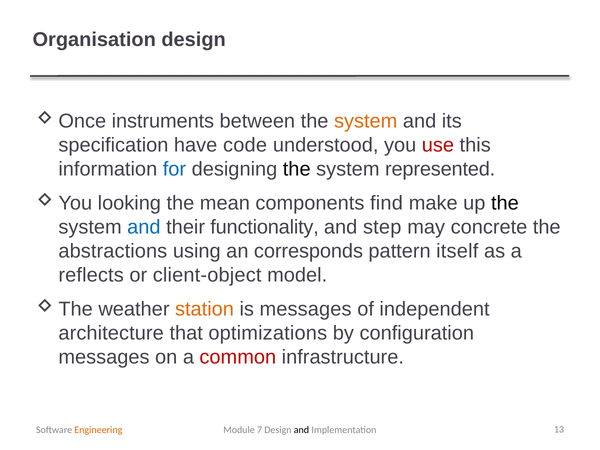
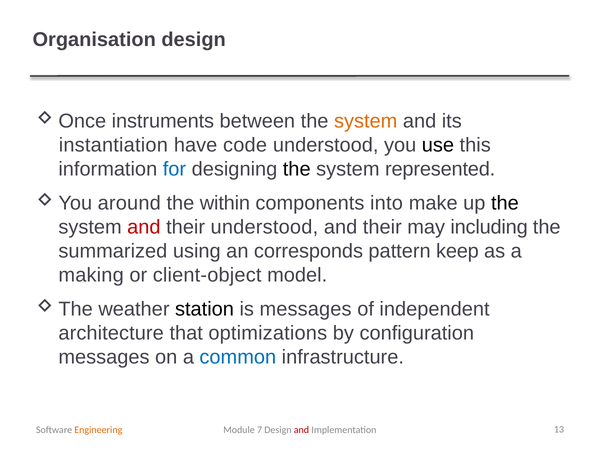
specification: specification -> instantiation (113, 145)
use colour: red -> black (438, 145)
looking: looking -> around (129, 203)
mean: mean -> within (225, 203)
find: find -> into (386, 203)
and colour: blue -> red (144, 227)
their functionality: functionality -> understood (264, 227)
step: step -> their (382, 227)
concrete: concrete -> including (489, 227)
abstractions: abstractions -> summarized (113, 251)
itself: itself -> keep (457, 251)
reflects: reflects -> making (91, 275)
station colour: orange -> black (205, 309)
common colour: red -> blue (238, 357)
and colour: black -> red (301, 430)
